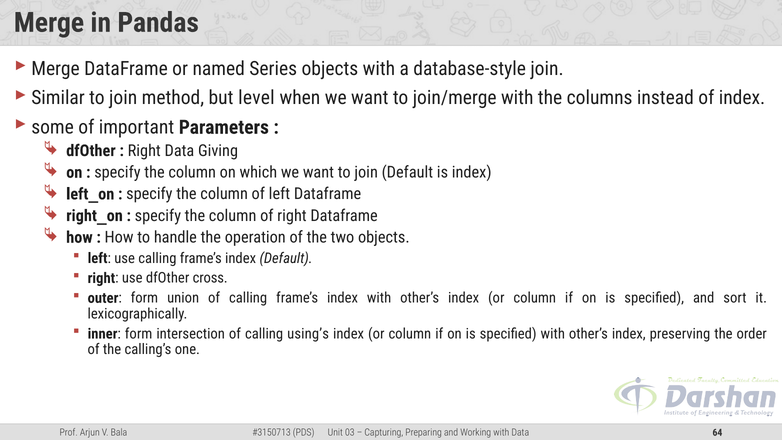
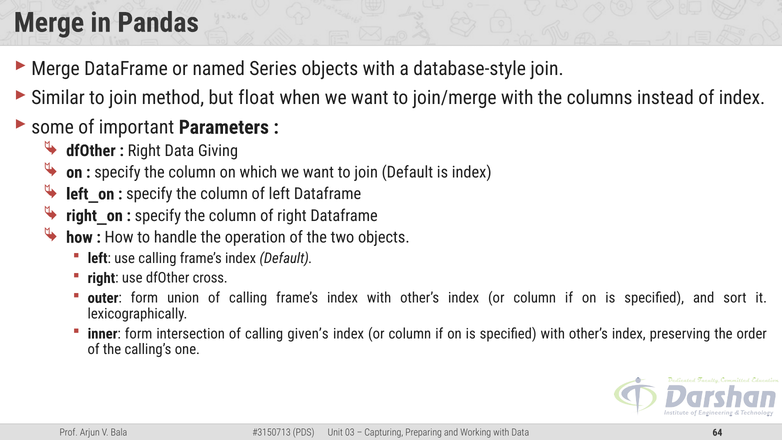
level: level -> float (256, 98)
using’s: using’s -> given’s (308, 334)
